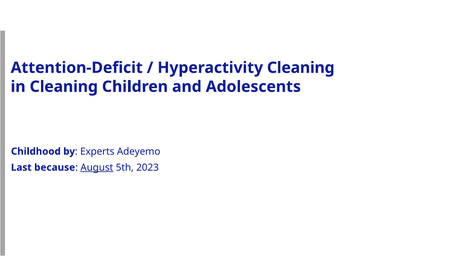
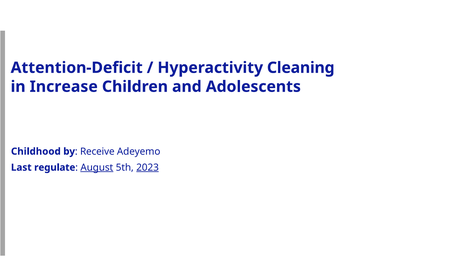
in Cleaning: Cleaning -> Increase (64, 86)
Experts: Experts -> Receive (97, 151)
because: because -> regulate (55, 167)
2023 underline: none -> present (148, 167)
